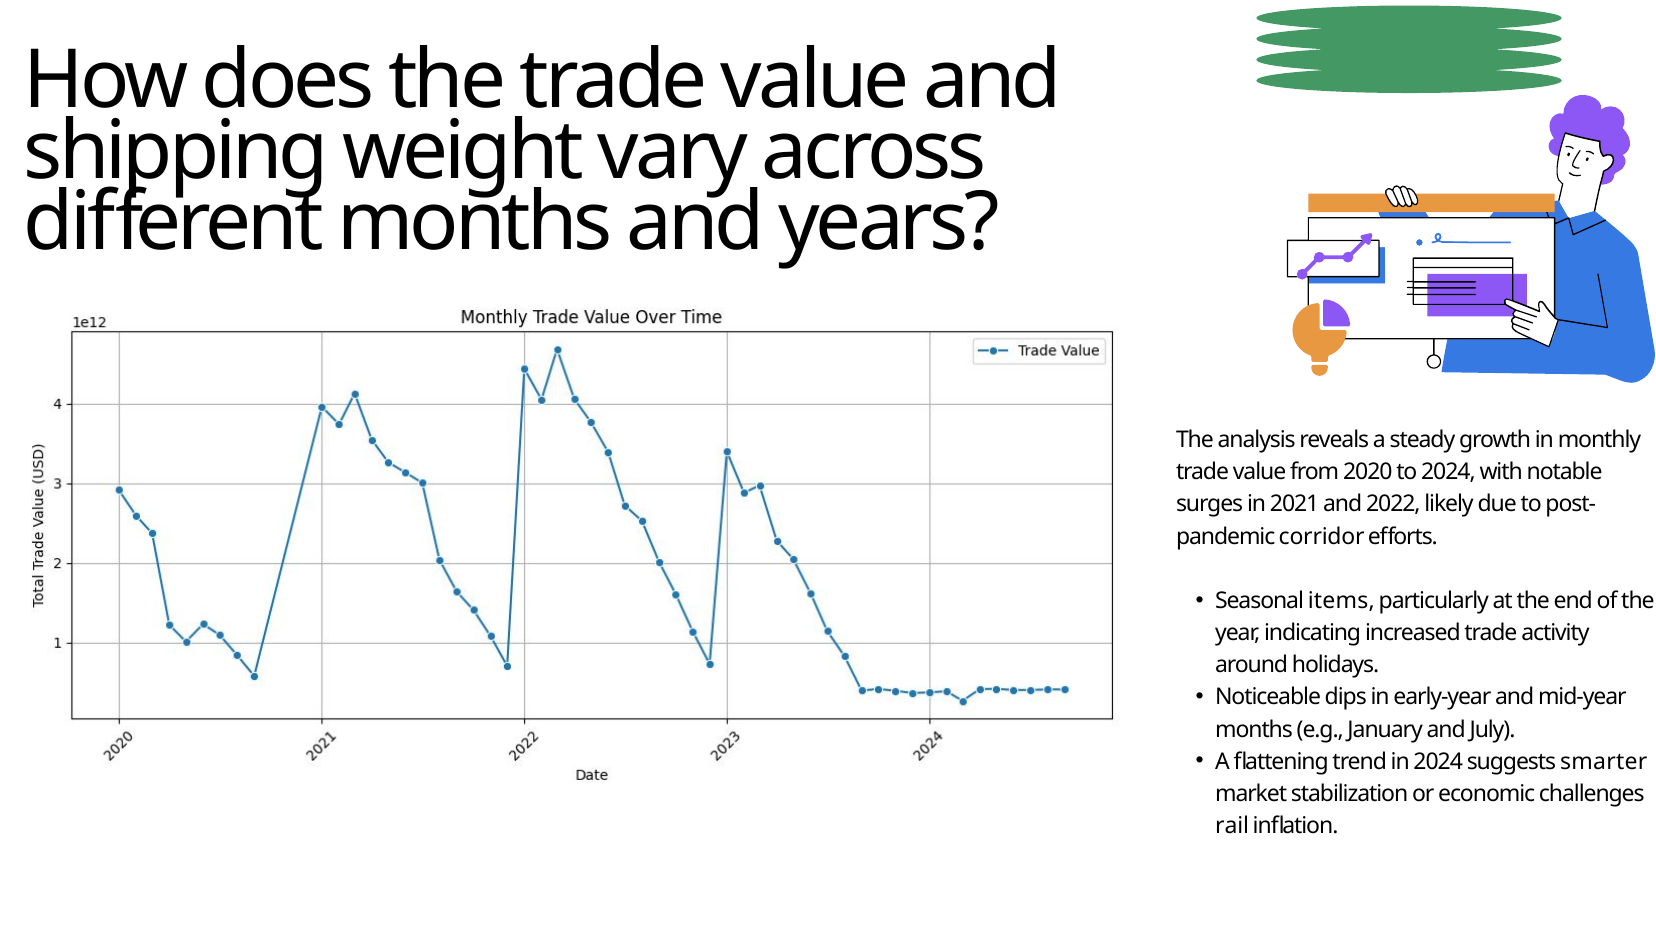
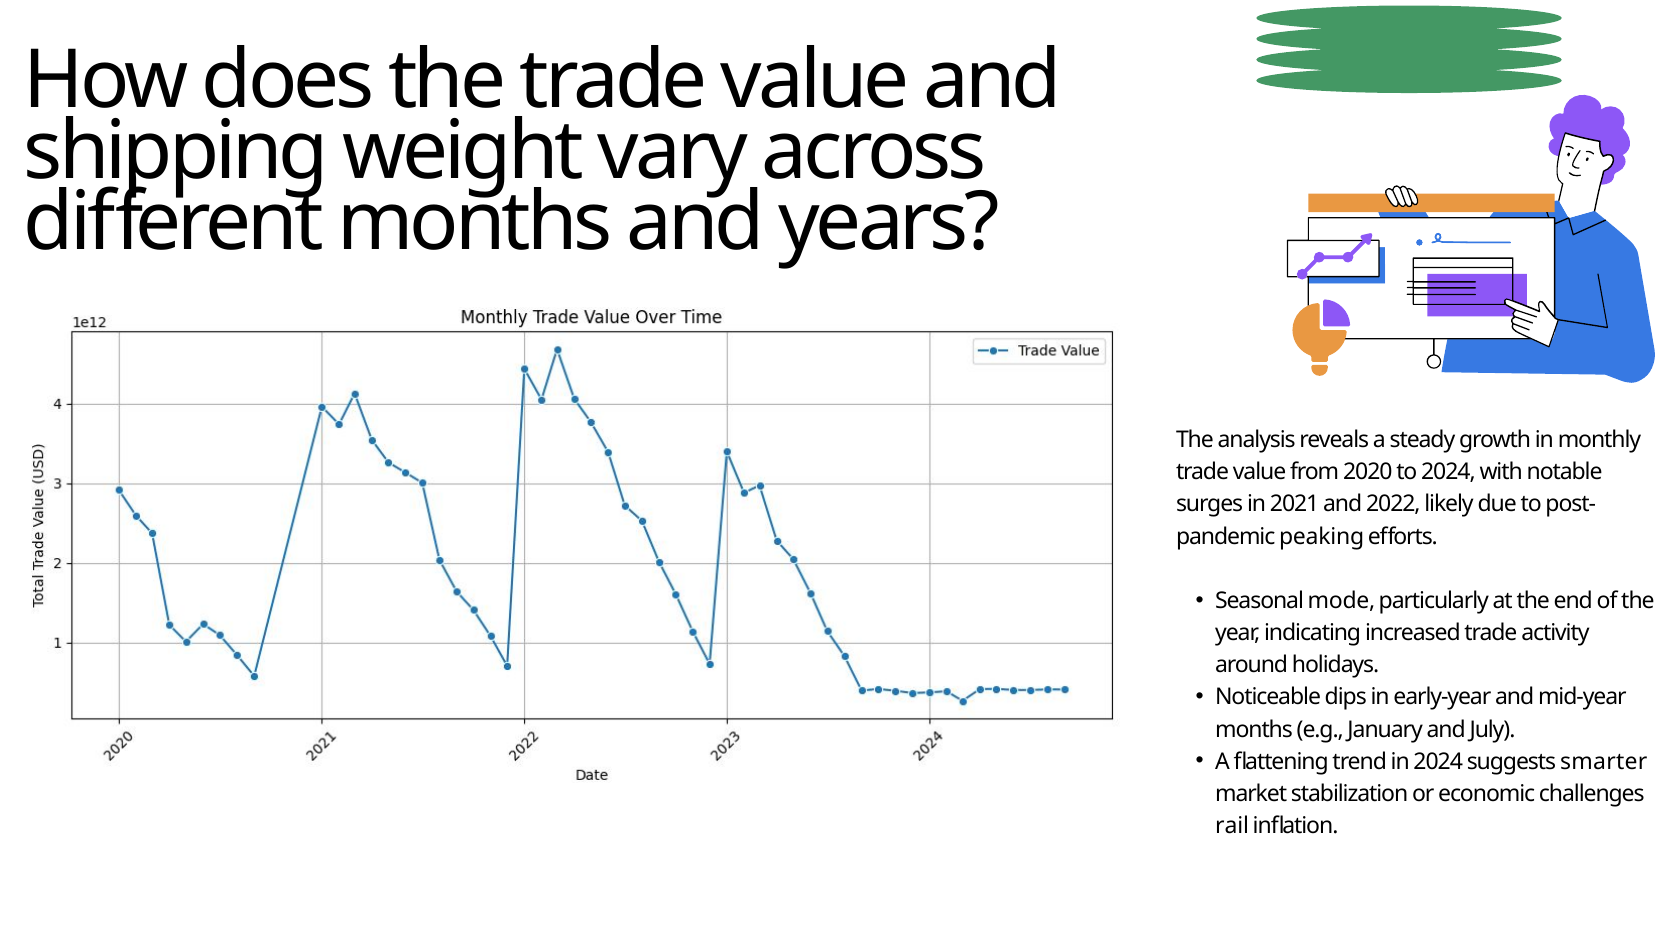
corridor: corridor -> peaking (1322, 537)
items: items -> mode (1341, 601)
